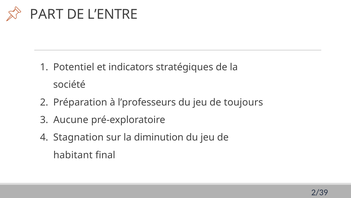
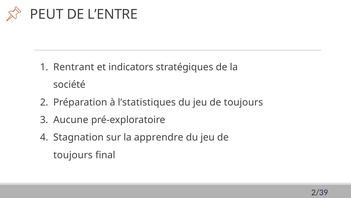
PART: PART -> PEUT (47, 14)
Potentiel: Potentiel -> Rentrant (74, 67)
l’professeurs: l’professeurs -> l’statistiques (147, 102)
diminution: diminution -> apprendre (159, 137)
habitant: habitant -> toujours (73, 155)
